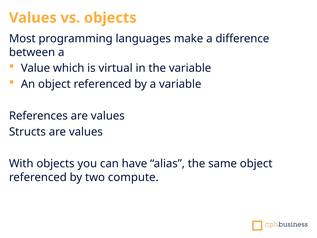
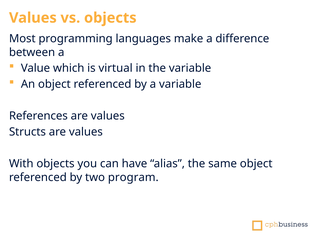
compute: compute -> program (133, 177)
